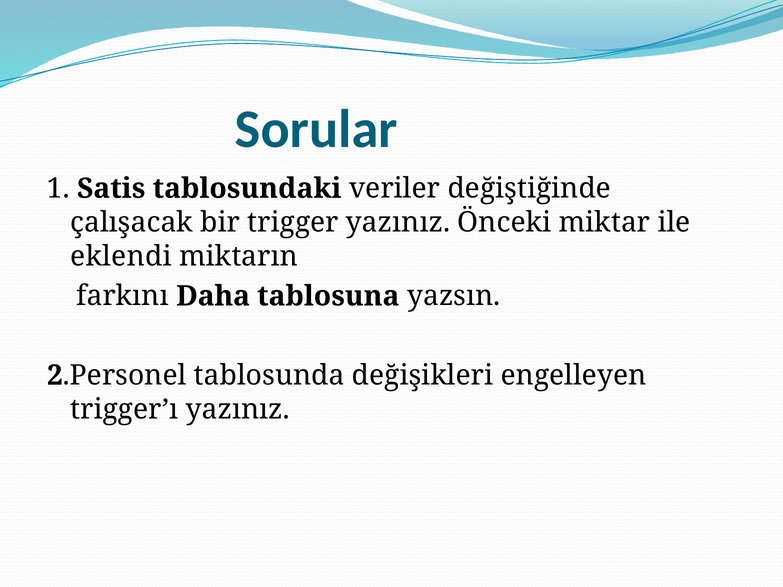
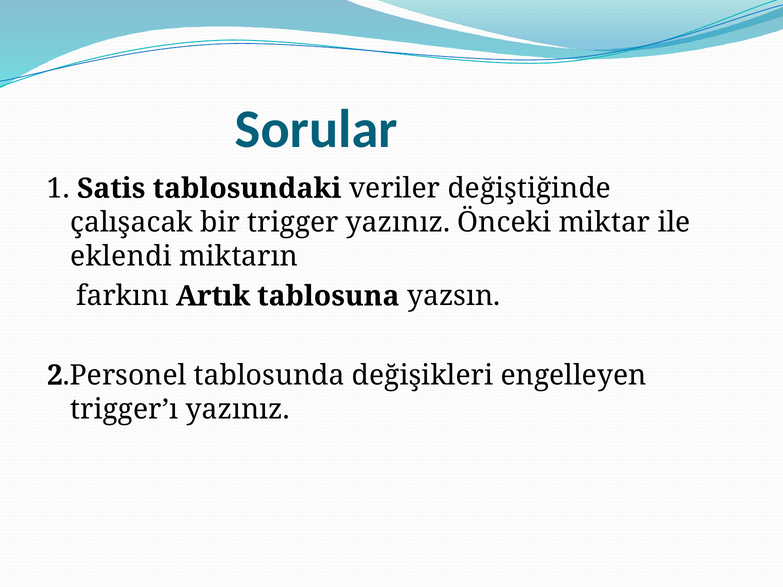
Daha: Daha -> Artık (213, 296)
